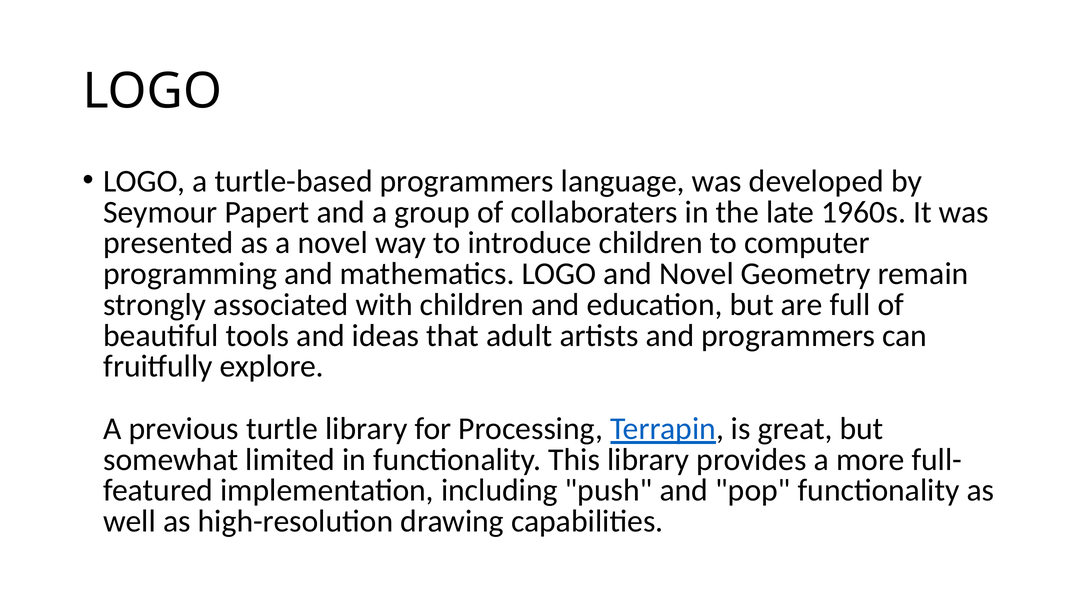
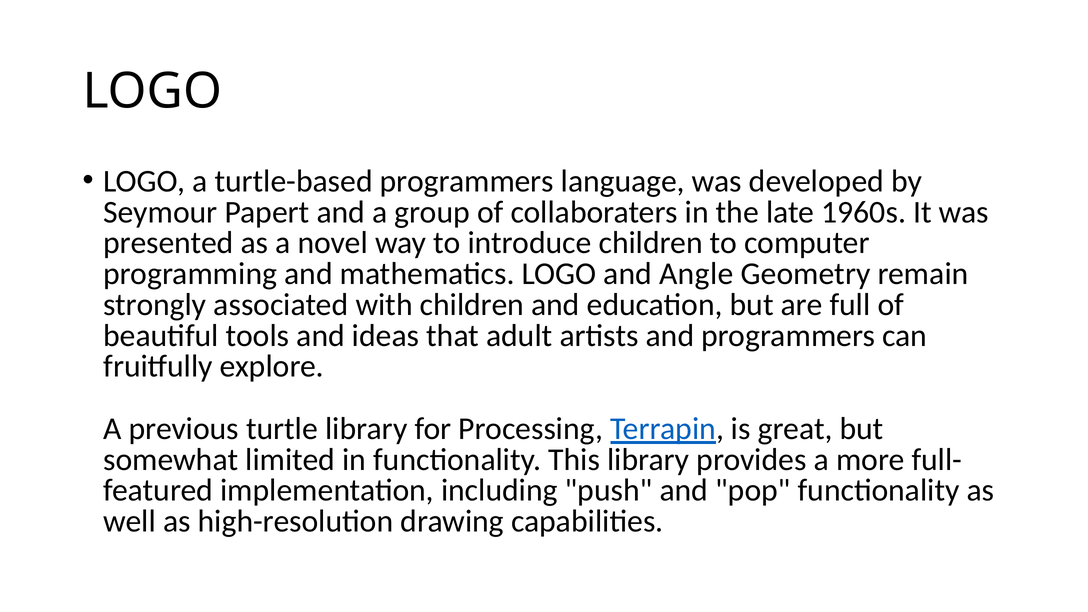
and Novel: Novel -> Angle (696, 274)
